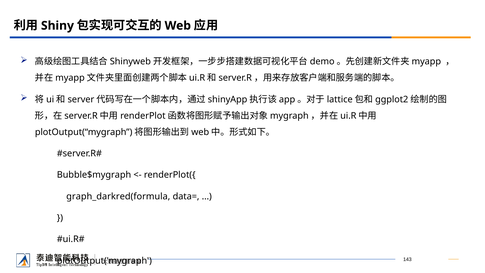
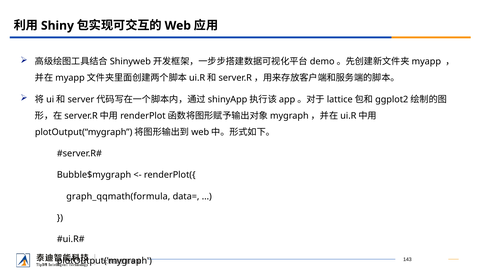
graph_darkred(formula: graph_darkred(formula -> graph_qqmath(formula (118, 196)
